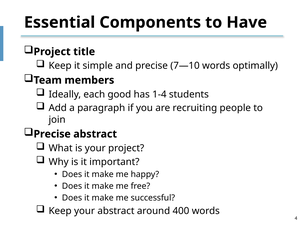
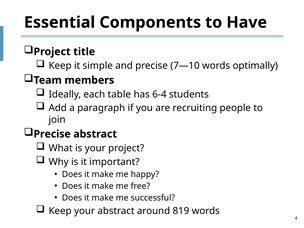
good: good -> table (119, 94)
1-4: 1-4 -> 6-4 (159, 94)
400: 400 -> 819 (181, 211)
